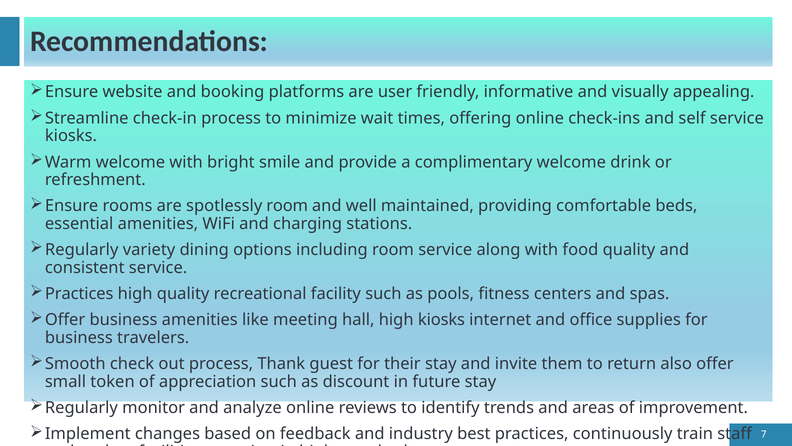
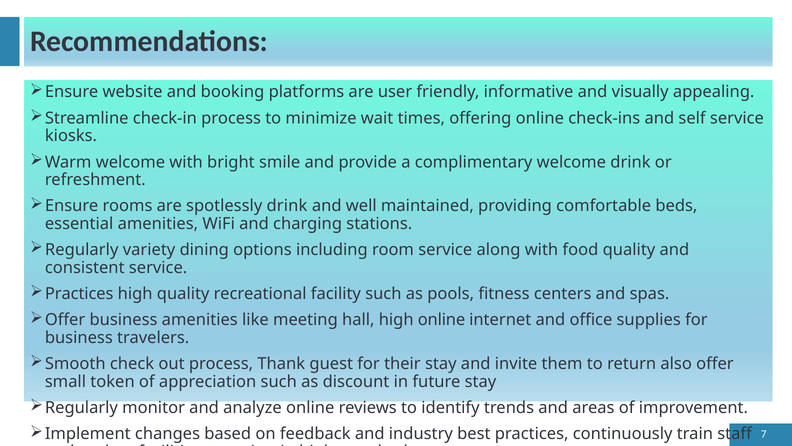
spotlessly room: room -> drink (287, 206)
high kiosks: kiosks -> online (441, 320)
